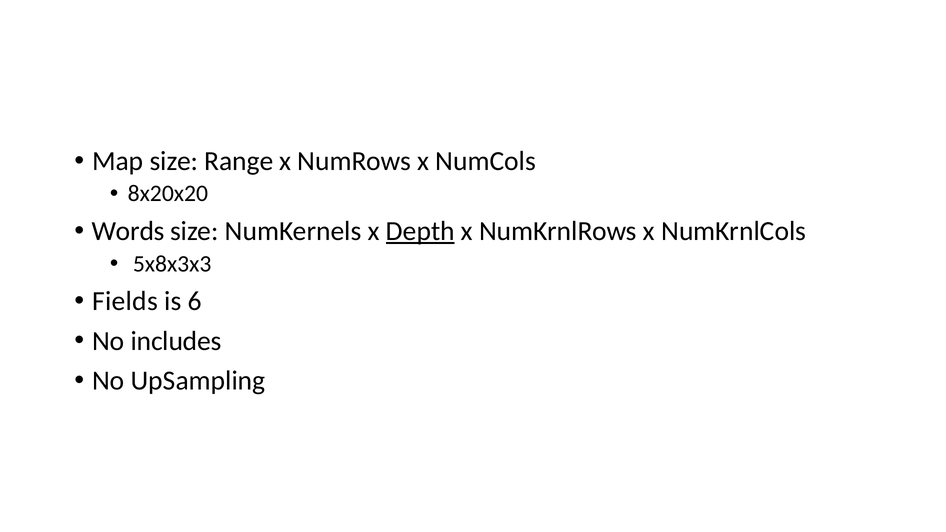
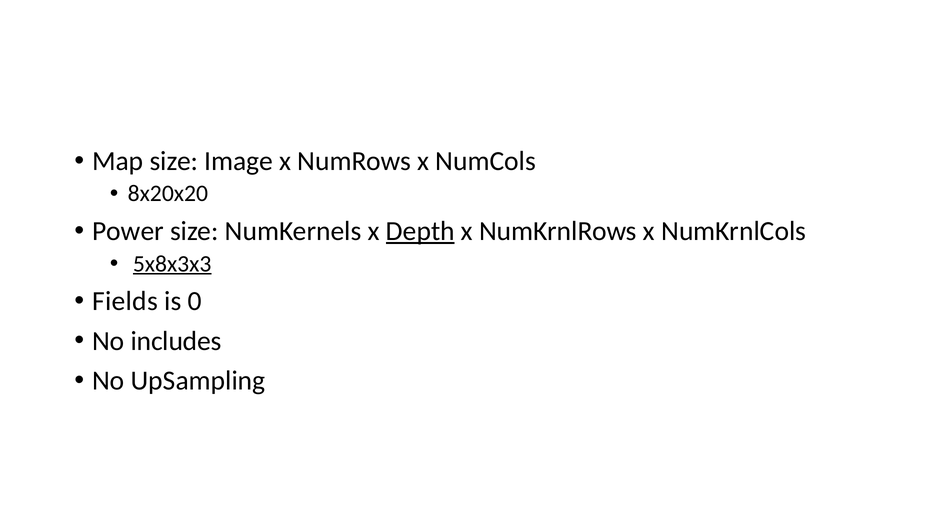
Range: Range -> Image (239, 161)
Words: Words -> Power (128, 231)
5x8x3x3 underline: none -> present (172, 264)
6: 6 -> 0 (195, 301)
